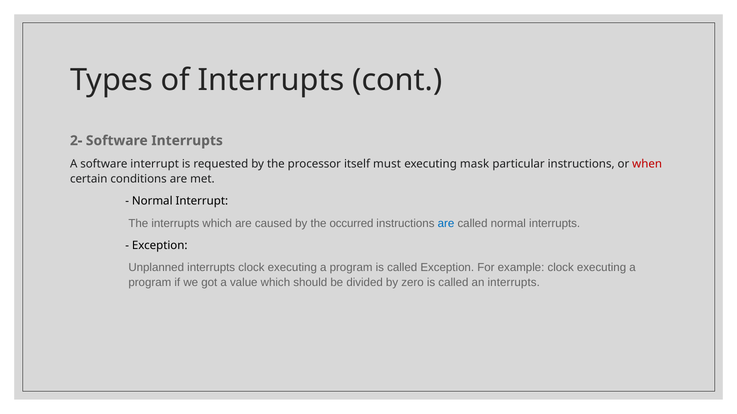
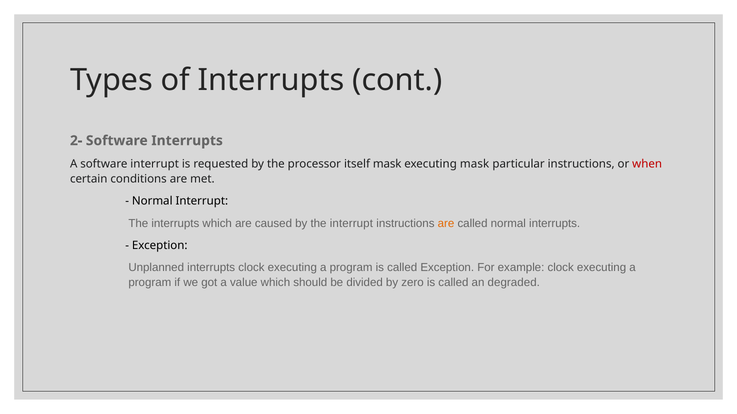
itself must: must -> mask (387, 164)
the occurred: occurred -> interrupt (351, 224)
are colour: blue -> orange (446, 224)
an interrupts: interrupts -> degraded (514, 283)
